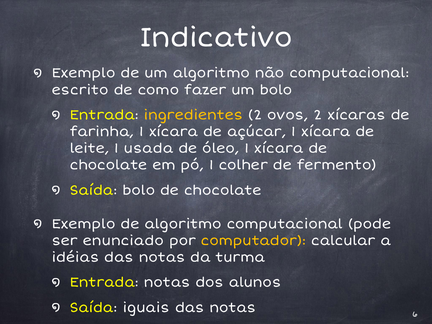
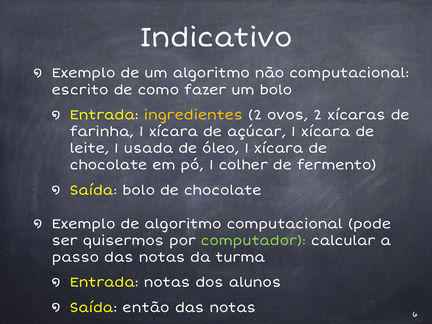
enunciado: enunciado -> quisermos (123, 240)
computador colour: yellow -> light green (254, 240)
idéias: idéias -> passo (75, 257)
iguais: iguais -> então (146, 307)
